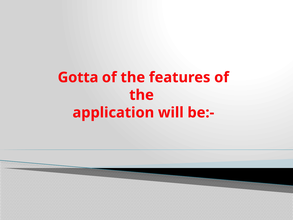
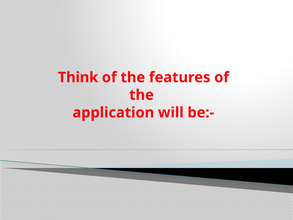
Gotta: Gotta -> Think (78, 77)
